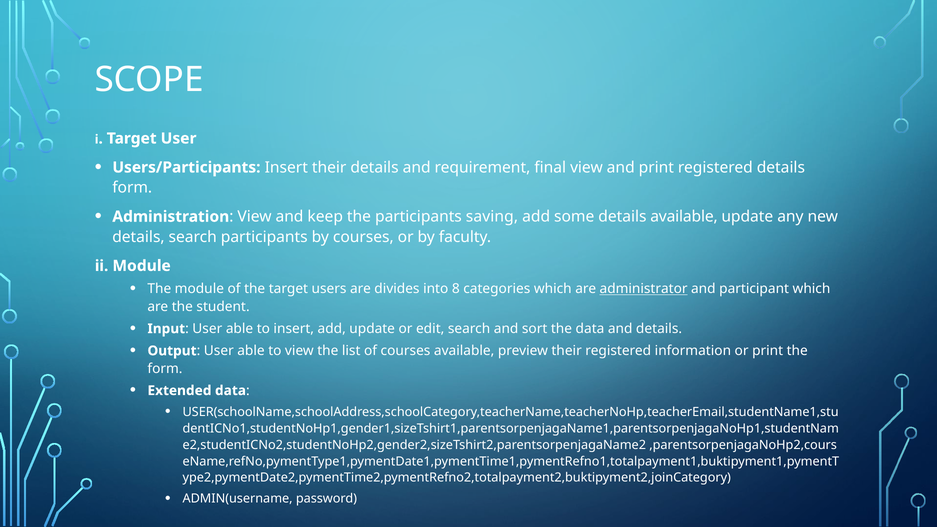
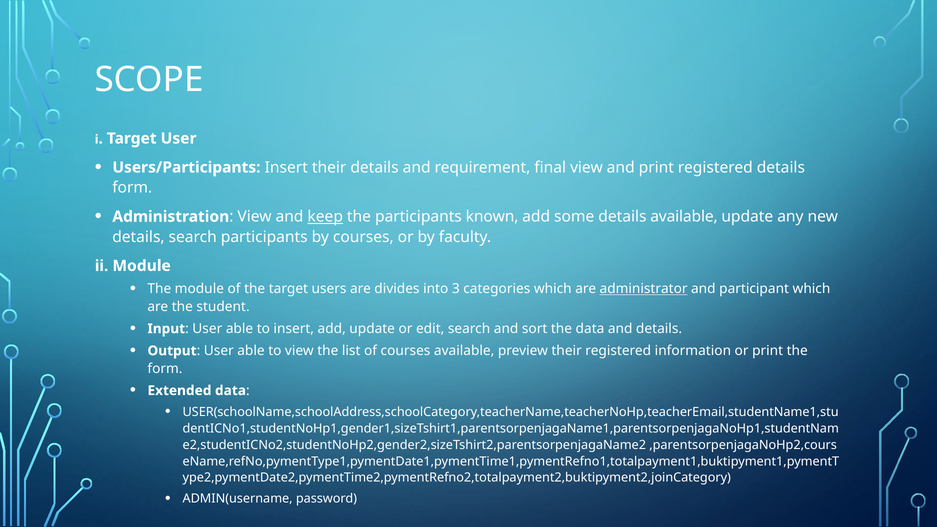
keep underline: none -> present (325, 217)
saving: saving -> known (492, 217)
8: 8 -> 3 (456, 289)
